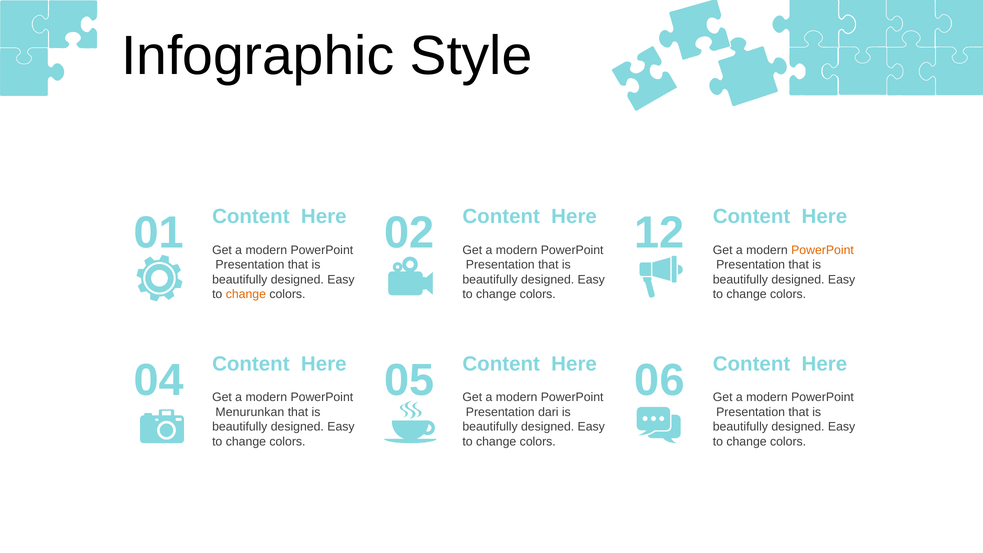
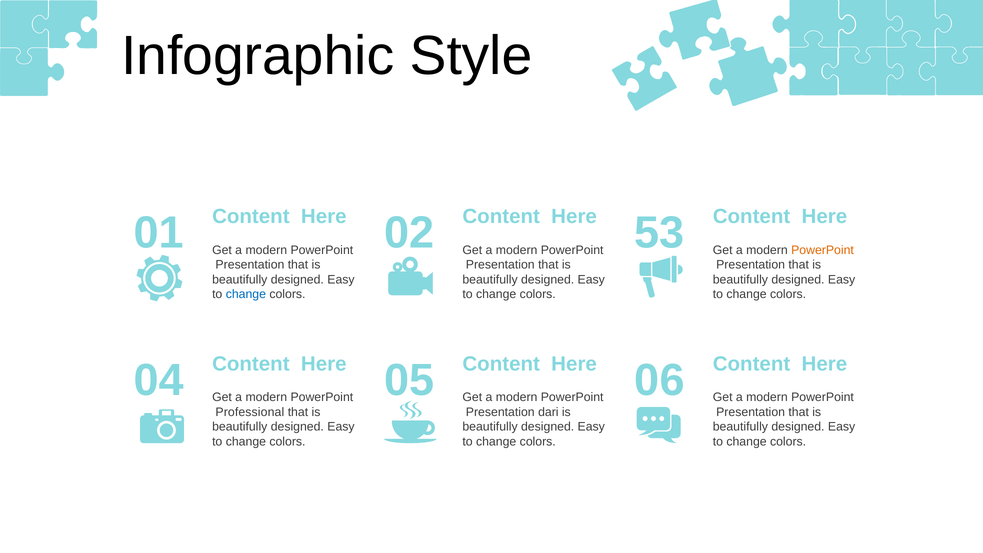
12: 12 -> 53 (659, 233)
change colour: orange -> blue (246, 294)
Menurunkan: Menurunkan -> Professional (250, 412)
